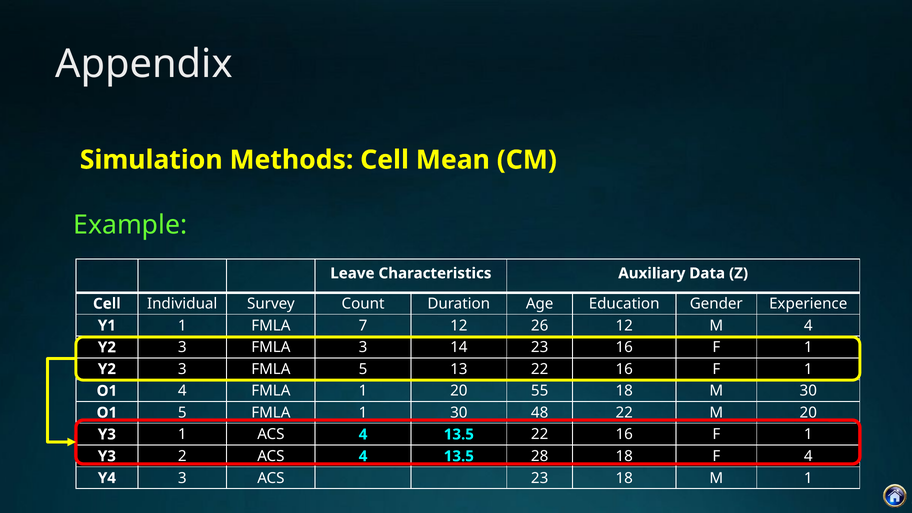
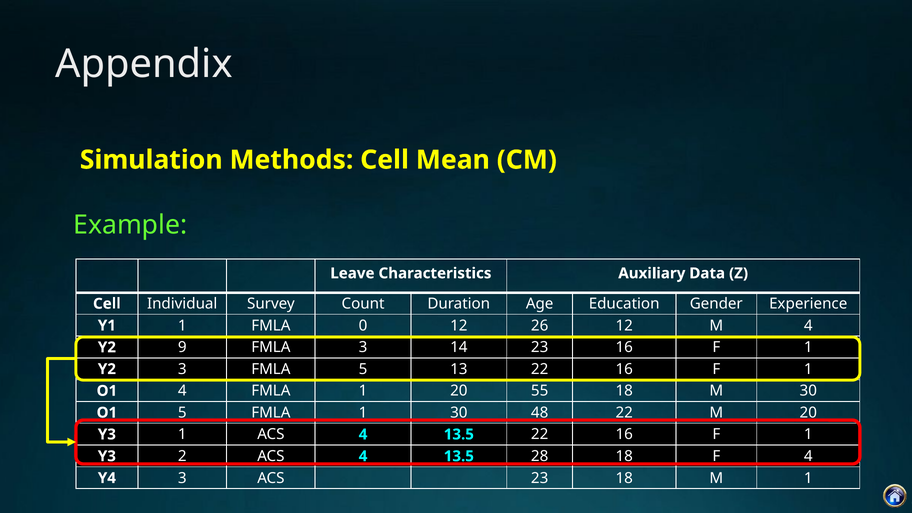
7: 7 -> 0 (363, 325)
3: 3 -> 9 (182, 347)
